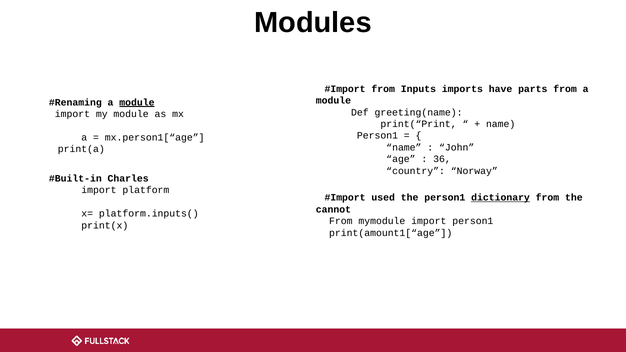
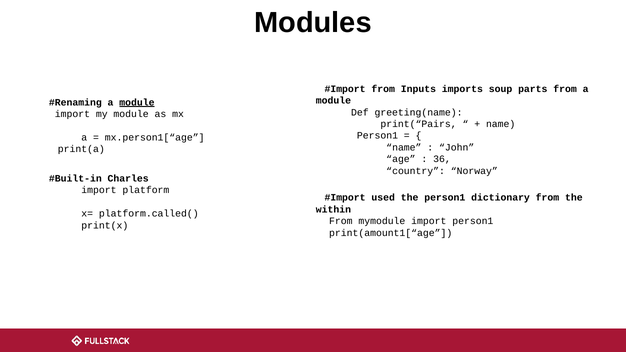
have: have -> soup (501, 89)
print(“Print: print(“Print -> print(“Pairs (419, 124)
dictionary underline: present -> none (501, 198)
cannot: cannot -> within (333, 210)
platform.inputs(: platform.inputs( -> platform.called( (149, 214)
